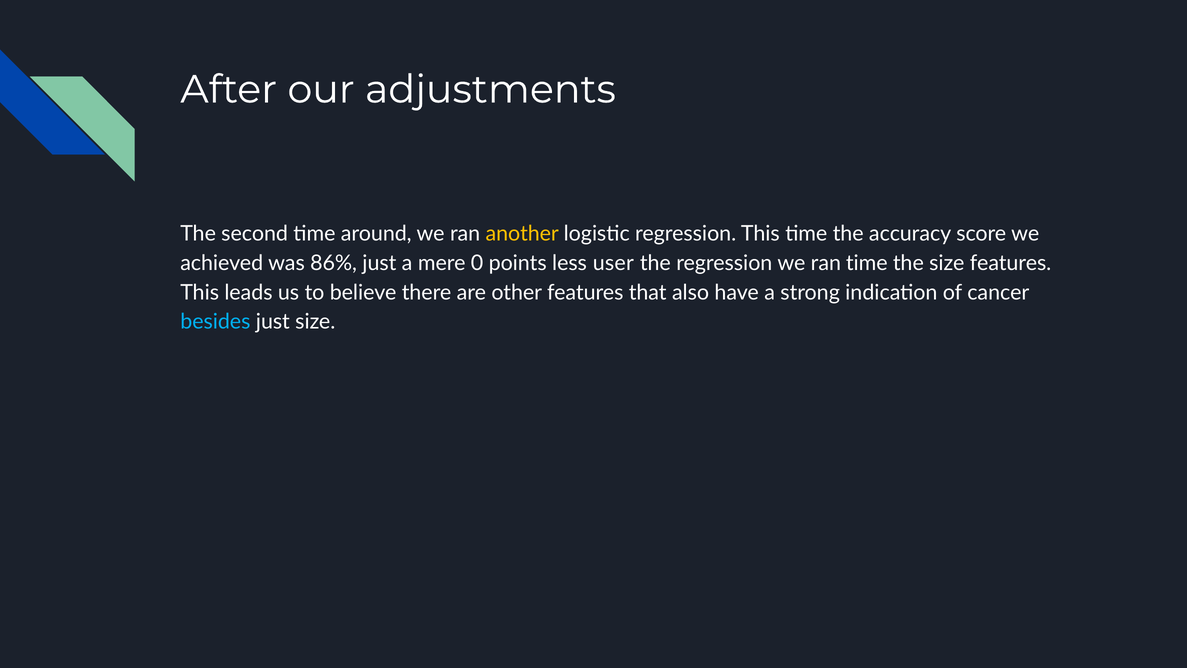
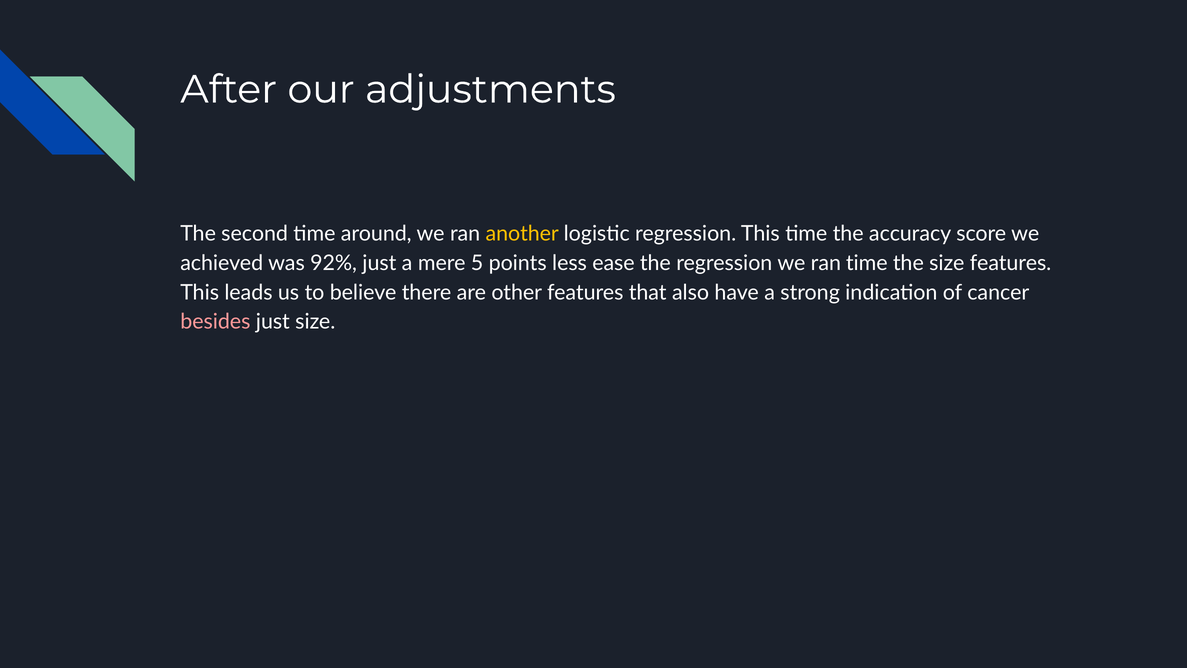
86%: 86% -> 92% (334, 263)
0: 0 -> 5 (477, 263)
user: user -> ease (613, 263)
besides colour: light blue -> pink (215, 322)
